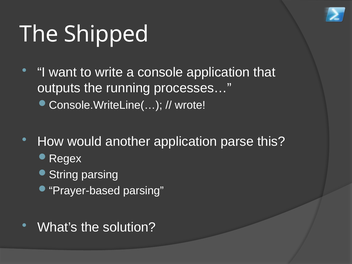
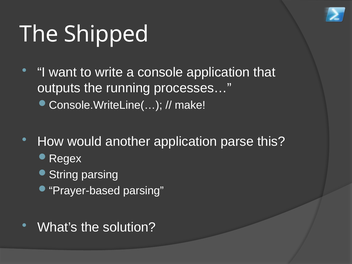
wrote: wrote -> make (190, 105)
